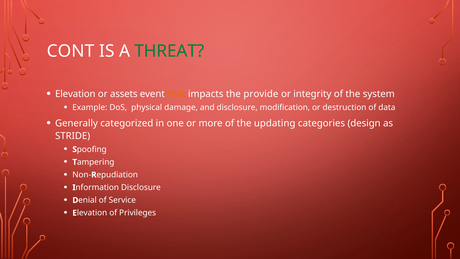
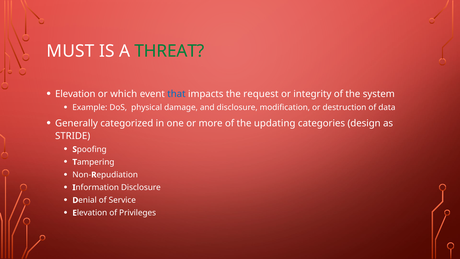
CONT: CONT -> MUST (71, 51)
assets: assets -> which (124, 94)
that colour: orange -> blue (176, 94)
provide: provide -> request (261, 94)
